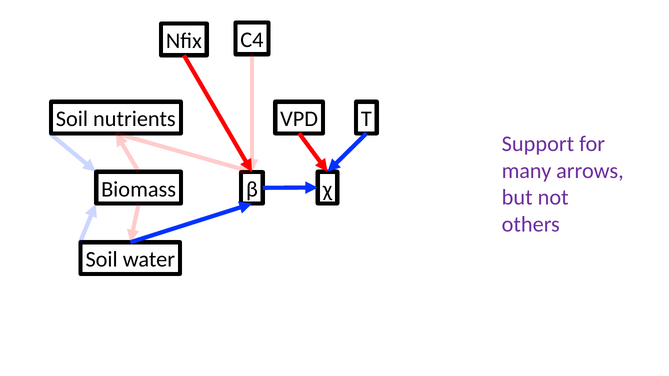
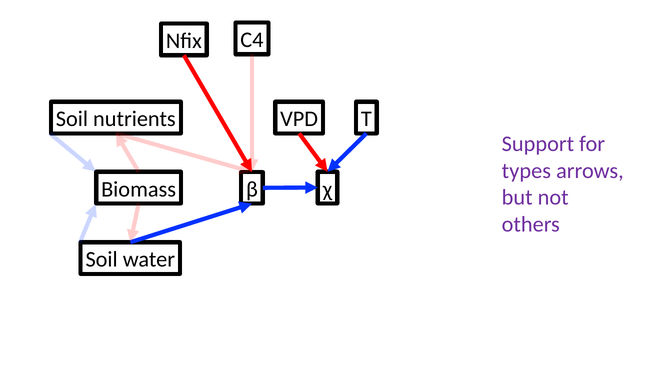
many: many -> types (526, 171)
